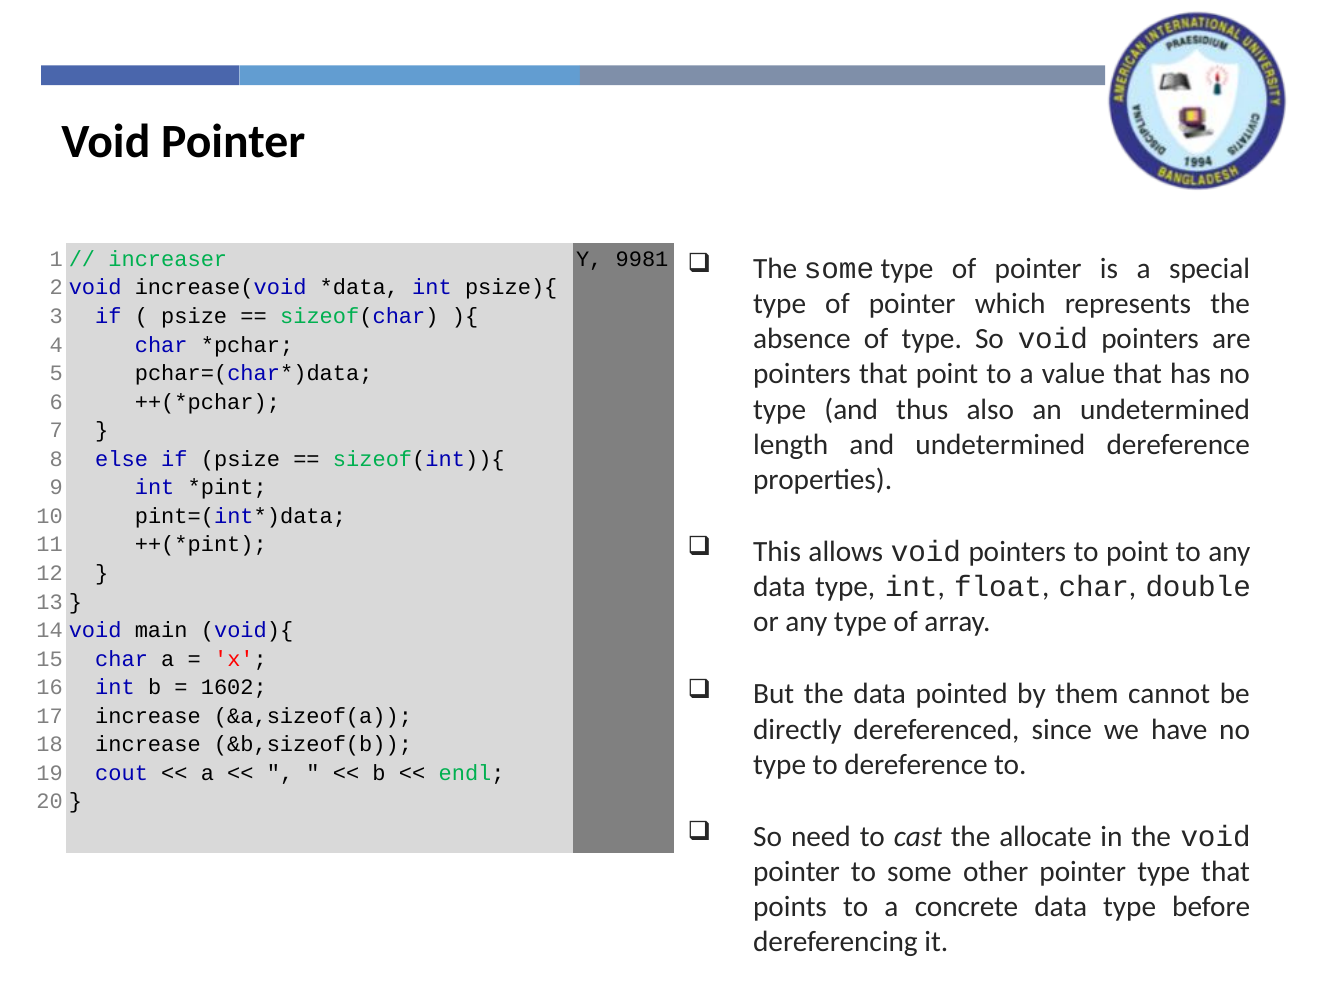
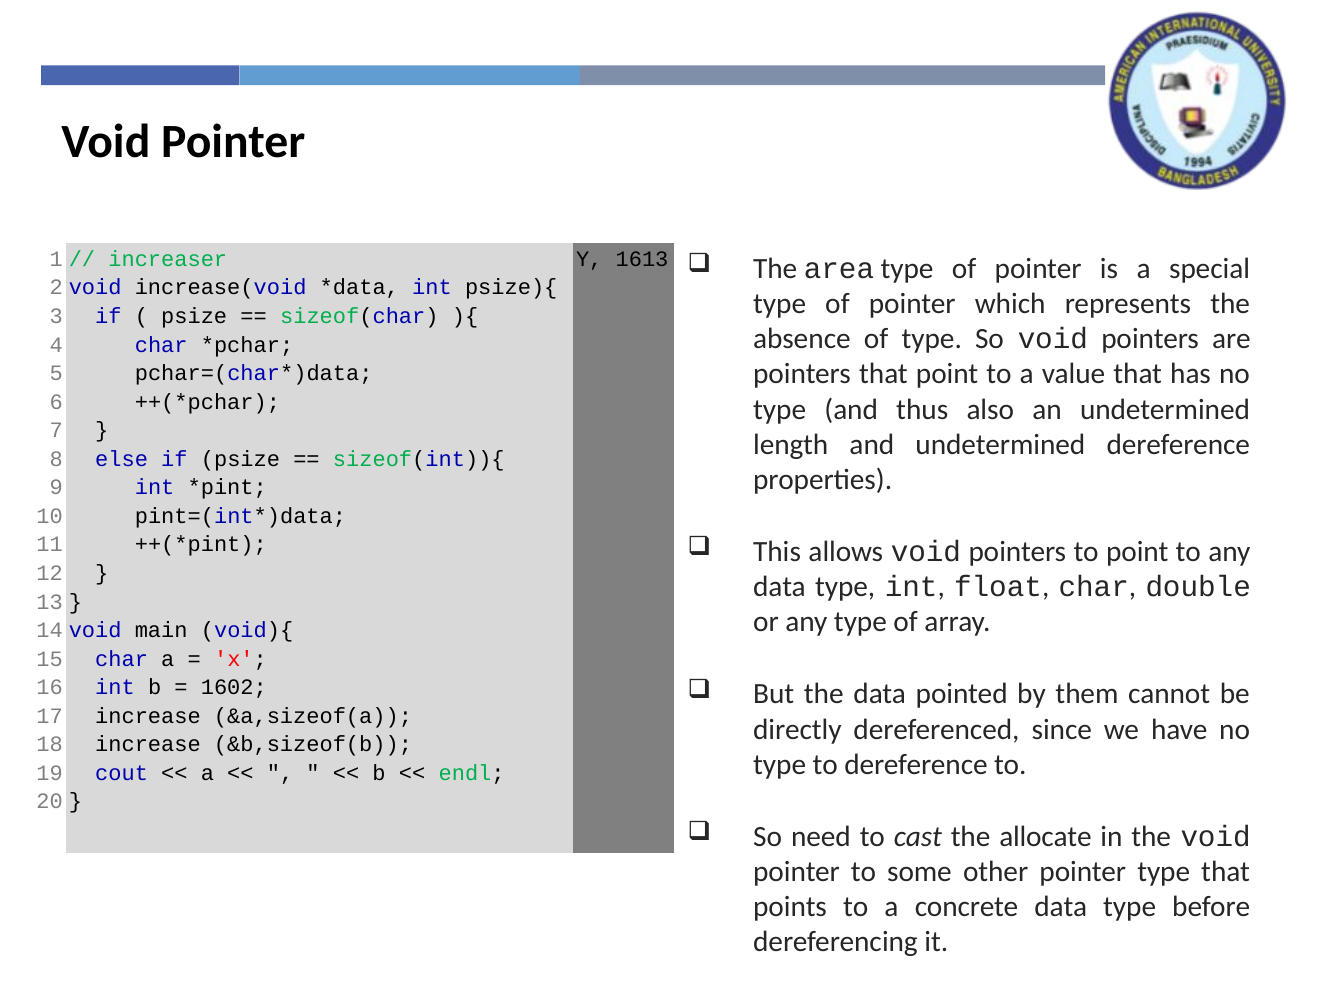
9981: 9981 -> 1613 (642, 259)
The some: some -> area (839, 268)
